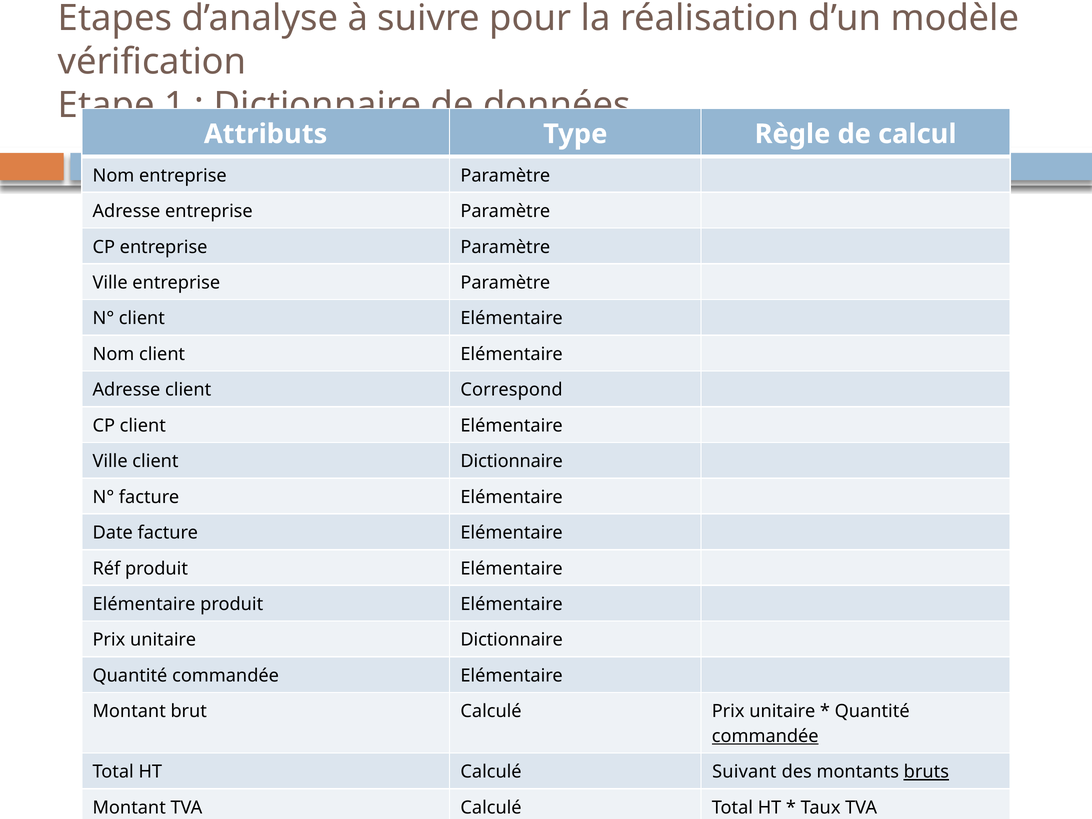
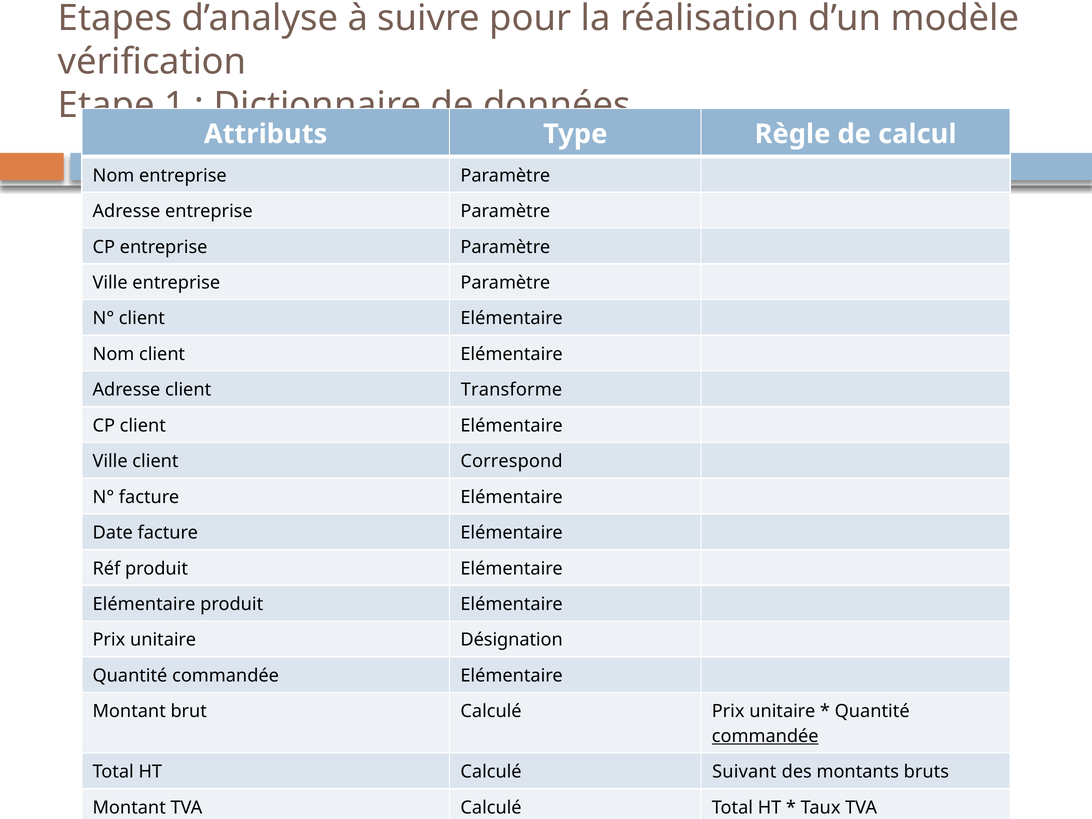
Correspond: Correspond -> Transforme (512, 390)
client Dictionnaire: Dictionnaire -> Correspond (512, 461)
unitaire Dictionnaire: Dictionnaire -> Désignation (512, 640)
bruts underline: present -> none (926, 772)
